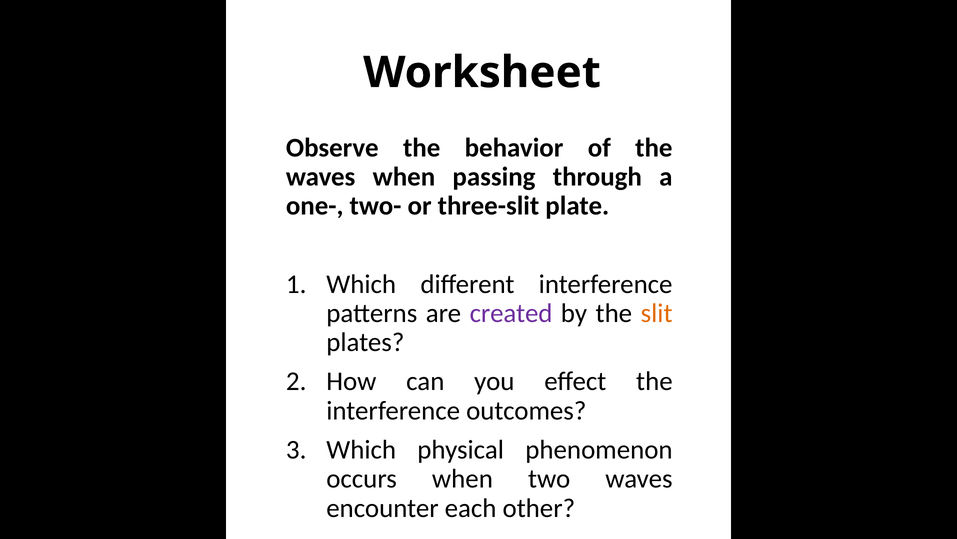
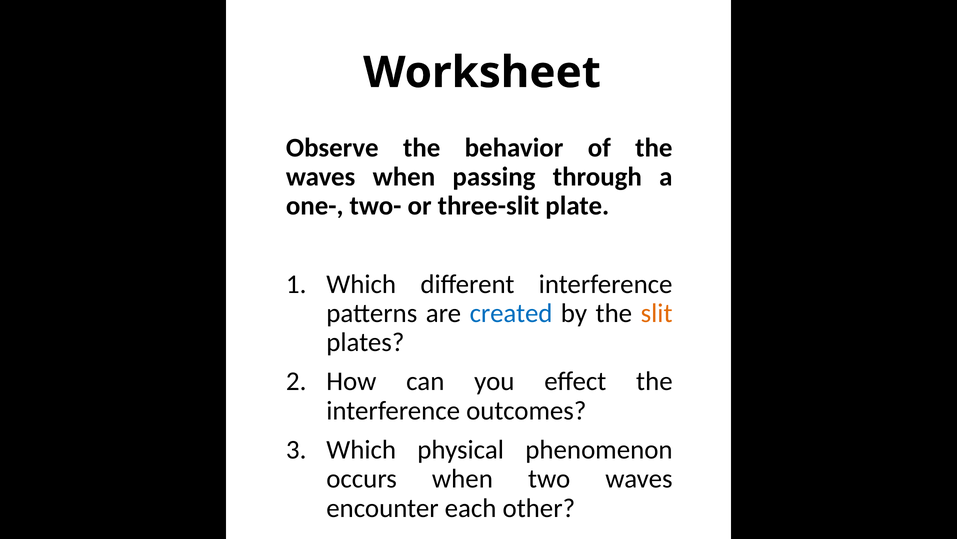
created colour: purple -> blue (511, 313)
